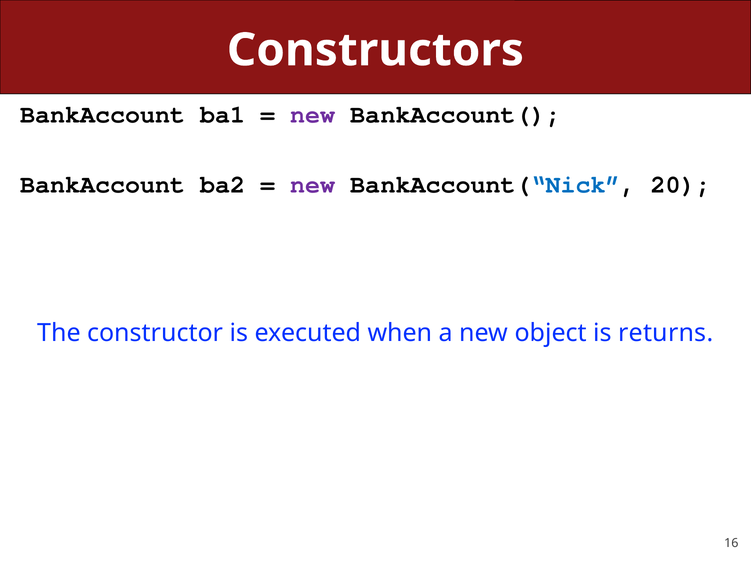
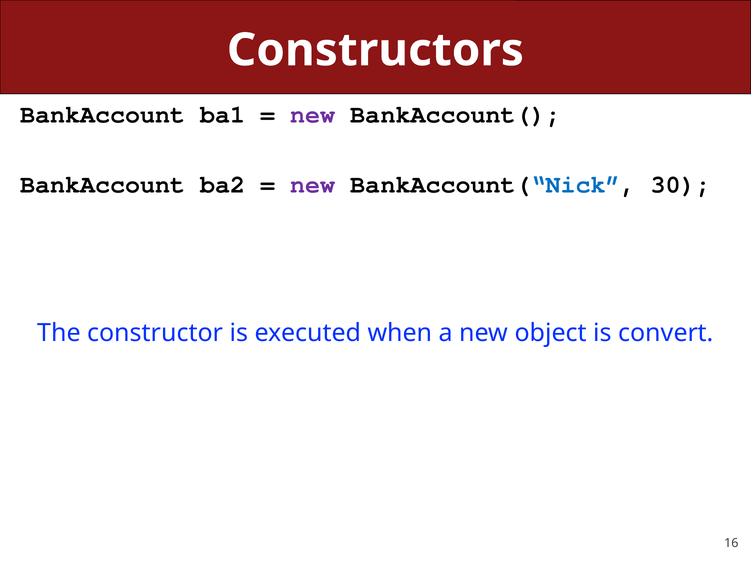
20: 20 -> 30 (681, 184)
returns: returns -> convert (666, 333)
